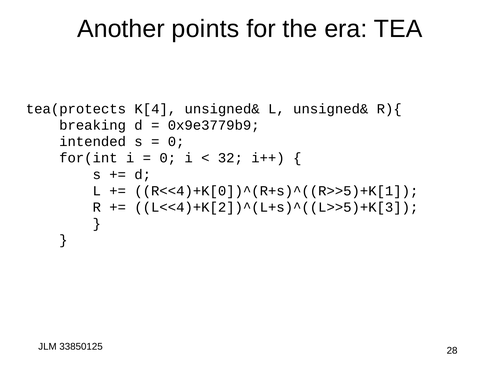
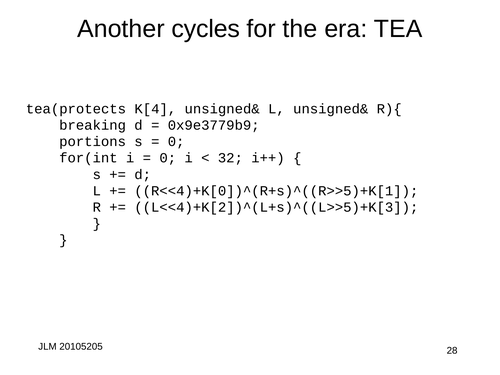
points: points -> cycles (206, 29)
intended: intended -> portions (93, 142)
33850125: 33850125 -> 20105205 (81, 347)
